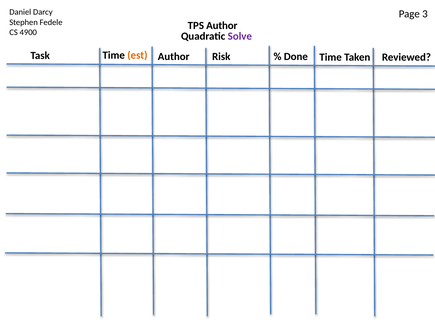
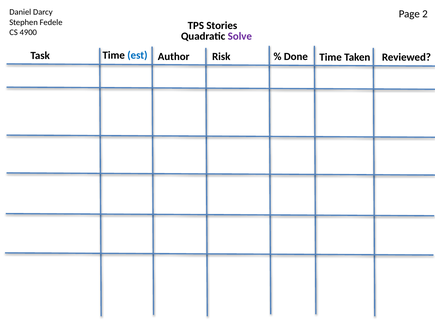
3: 3 -> 2 (425, 14)
TPS Author: Author -> Stories (222, 25)
est colour: orange -> blue (137, 55)
